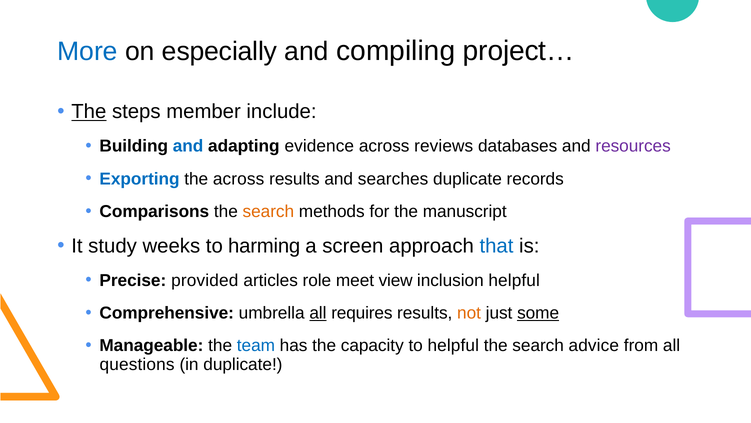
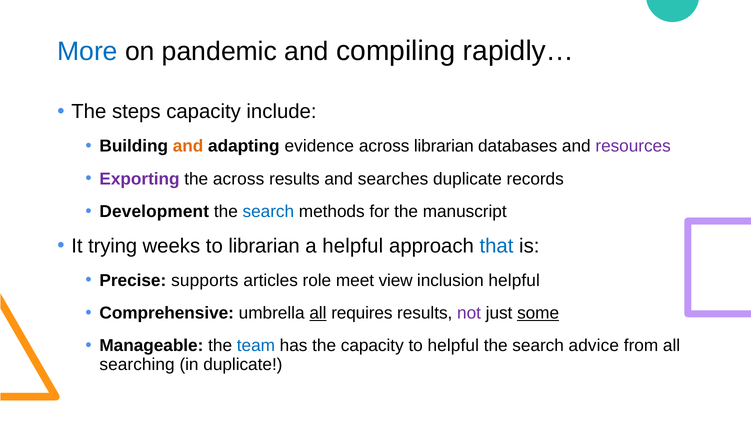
especially: especially -> pandemic (220, 51)
project…: project… -> rapidly… (519, 51)
The underline: present -> none (89, 112)
steps member: member -> capacity (204, 112)
and colour: blue -> orange (188, 146)
across reviews: reviews -> librarian (444, 146)
Exporting colour: blue -> purple (140, 179)
Comparisons: Comparisons -> Development (154, 211)
search colour: orange -> blue (268, 211)
study: study -> trying (113, 246)
to harming: harming -> librarian (264, 246)
a screen: screen -> helpful (353, 246)
provided: provided -> supports (205, 280)
not colour: orange -> purple (469, 313)
questions: questions -> searching (137, 364)
